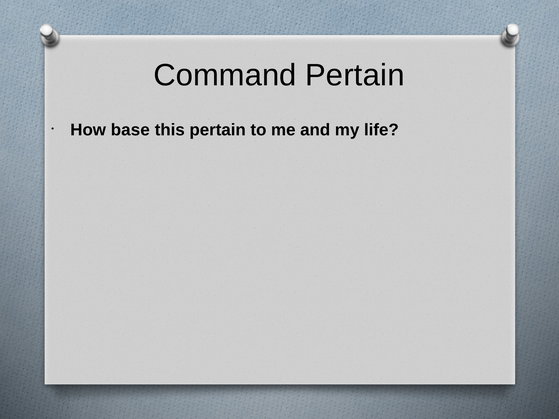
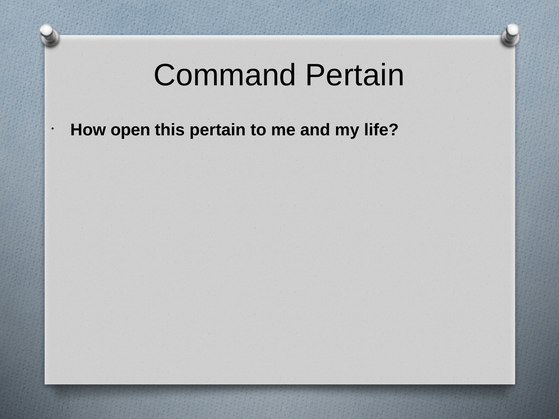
base: base -> open (130, 130)
